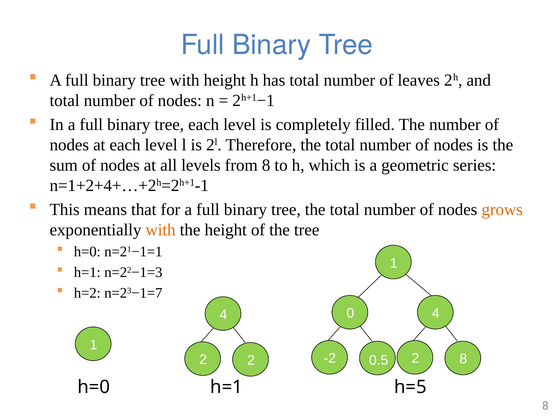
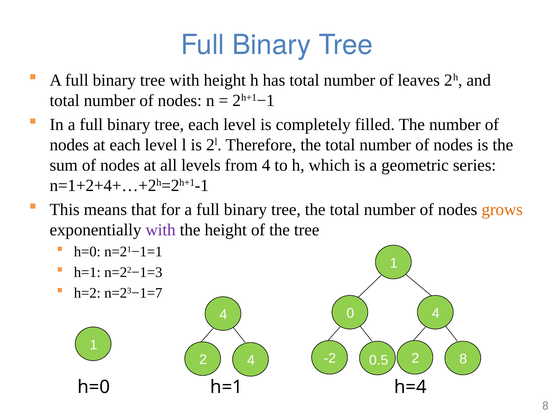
from 8: 8 -> 4 (266, 165)
with colour: orange -> purple (161, 230)
2 2: 2 -> 4 (251, 360)
h=5: h=5 -> h=4 (410, 386)
